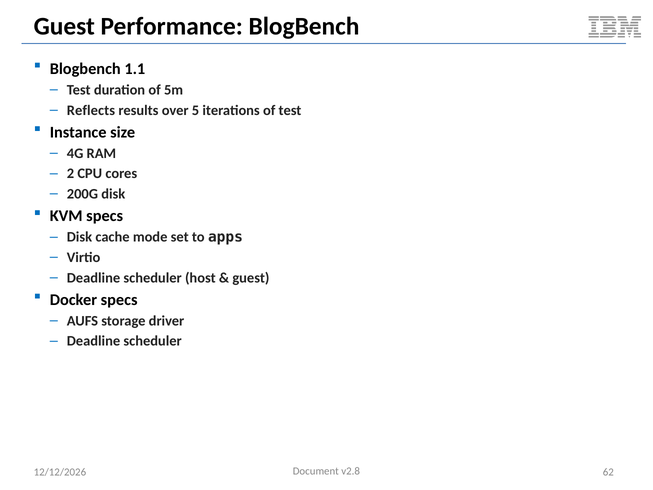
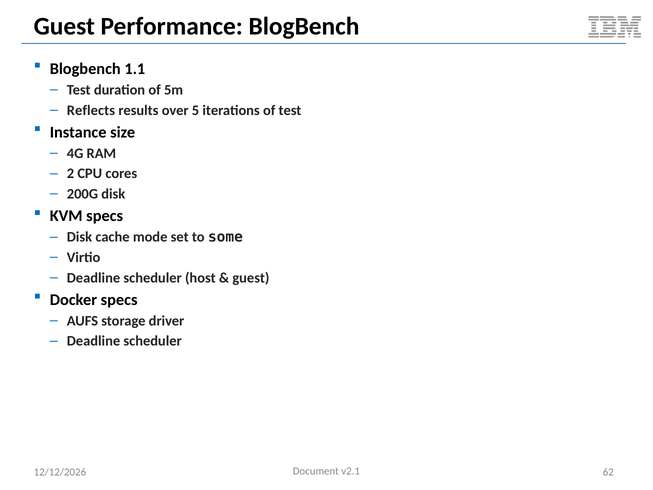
apps: apps -> some (225, 237)
v2.8: v2.8 -> v2.1 (351, 471)
